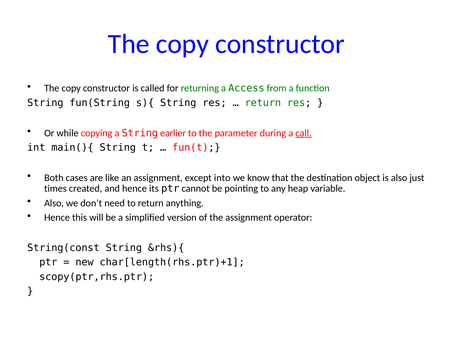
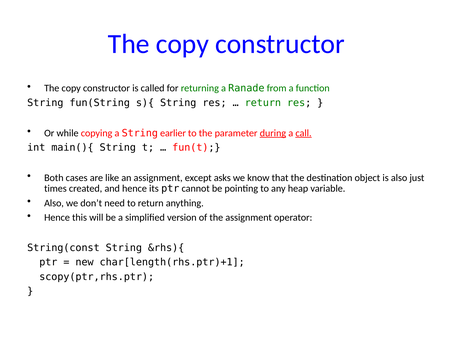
Access: Access -> Ranade (246, 88)
during underline: none -> present (273, 133)
into: into -> asks (222, 178)
